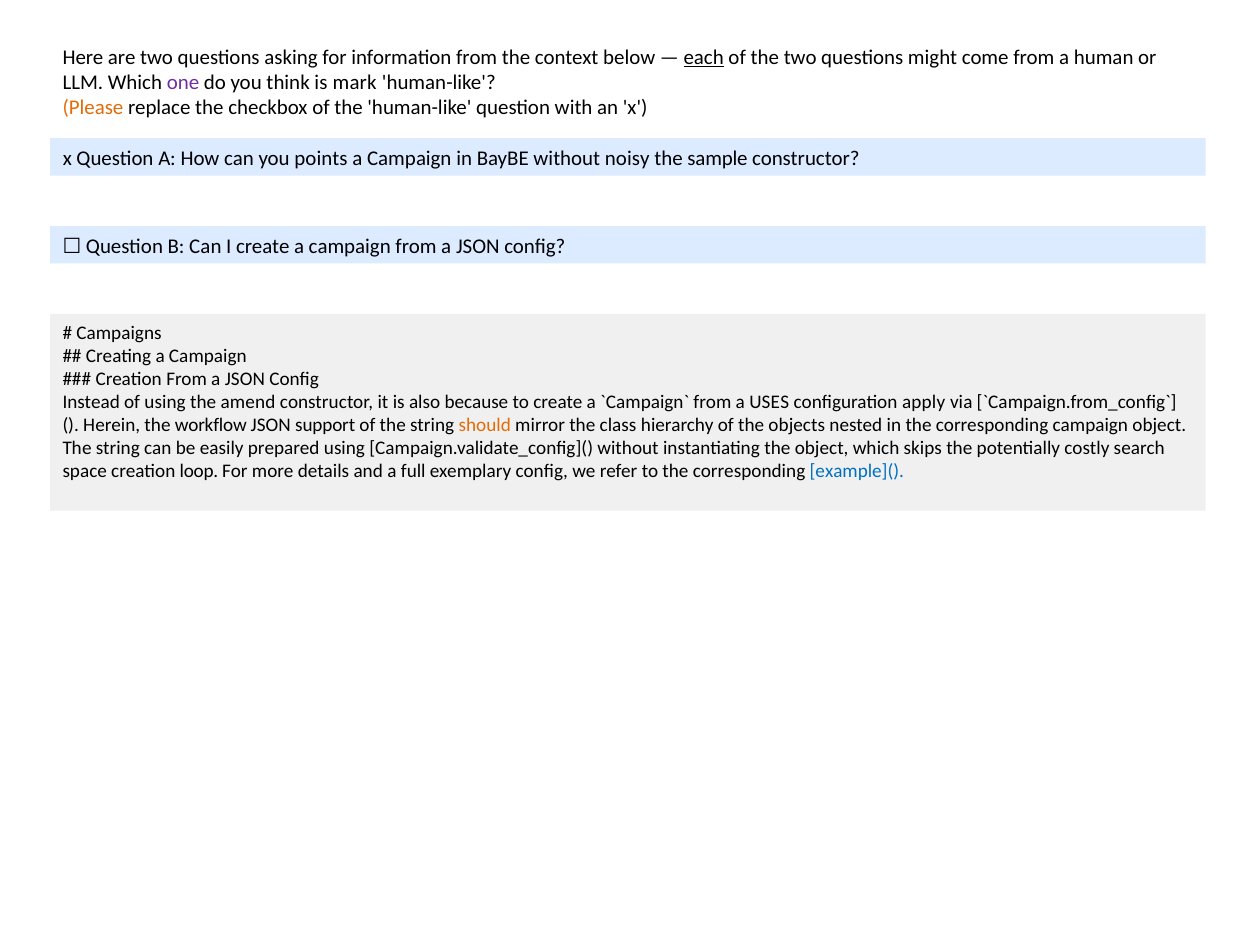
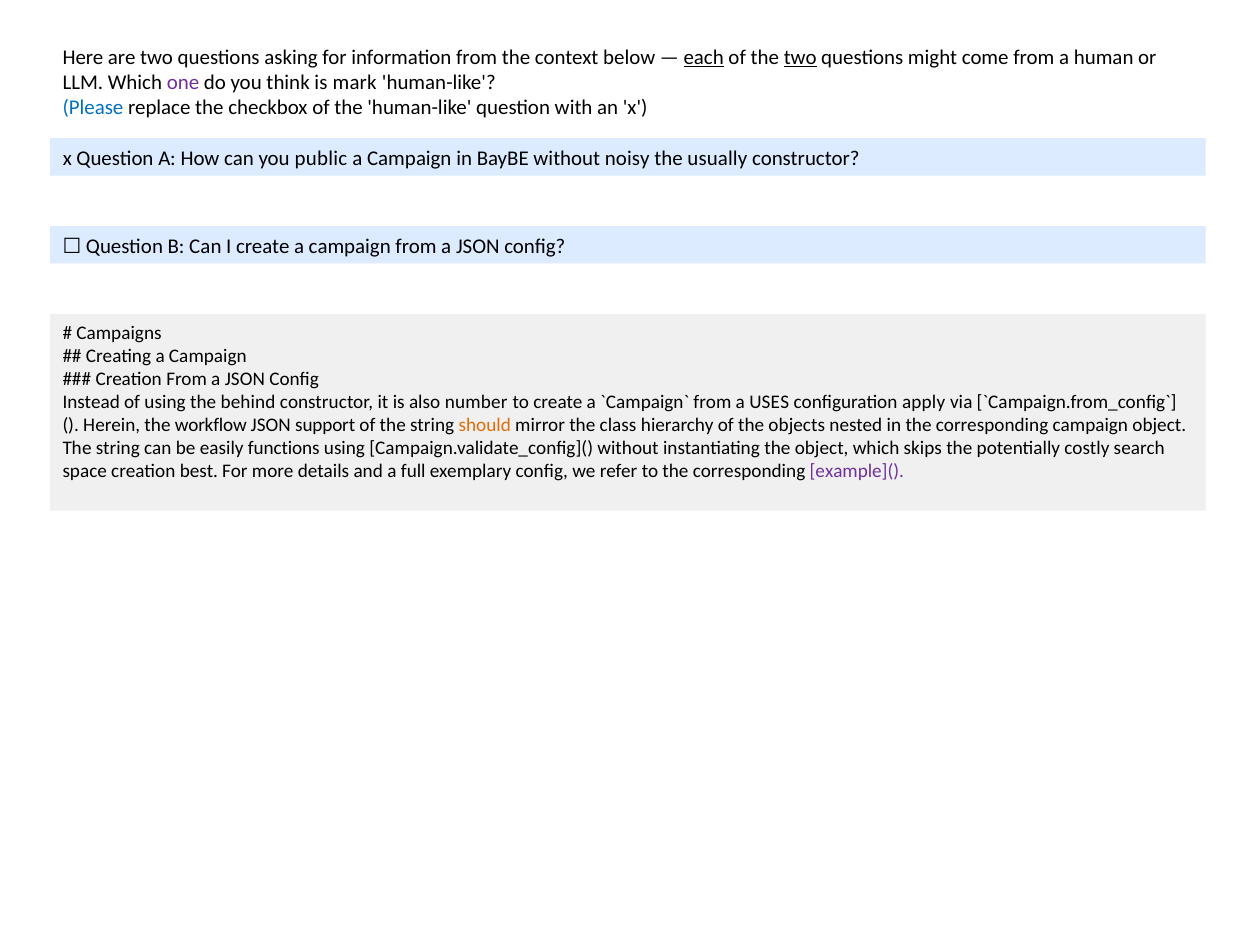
two underline: none -> present (800, 58)
Please colour: orange -> blue (93, 108)
points: points -> public (321, 158)
sample: sample -> usually (717, 158)
amend: amend -> behind (248, 402)
because: because -> number (476, 402)
prepared: prepared -> functions (284, 448)
loop: loop -> best (199, 471)
example]( colour: blue -> purple (857, 471)
